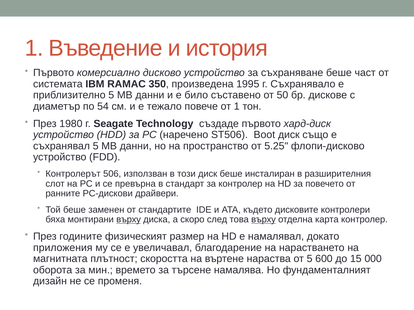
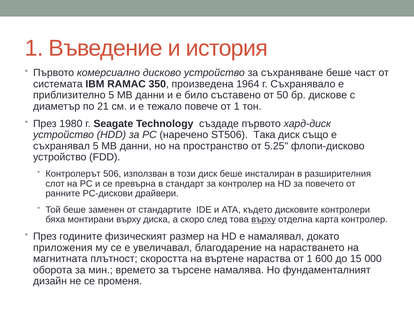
1995: 1995 -> 1964 (248, 84)
54: 54 -> 21 (103, 107)
Boot: Boot -> Така (264, 135)
върху underline: present -> none (129, 220)
нараства от 5: 5 -> 1 (310, 259)
